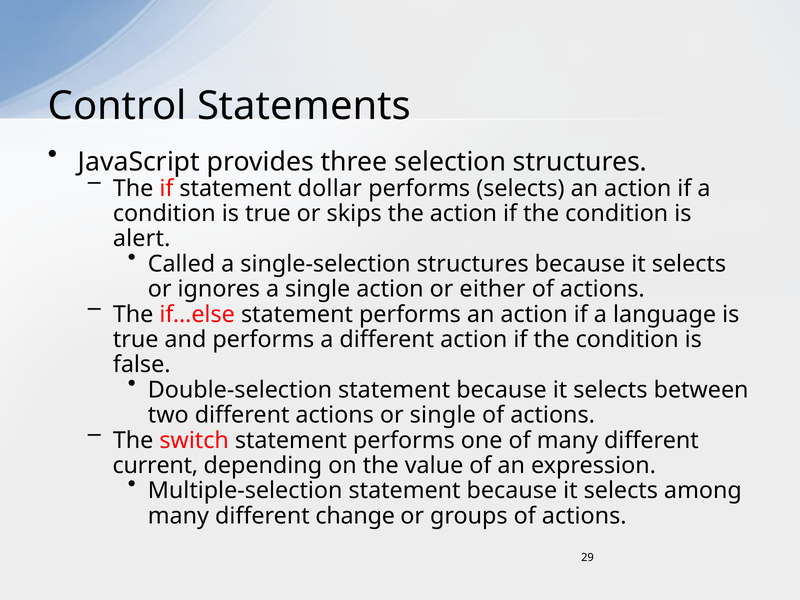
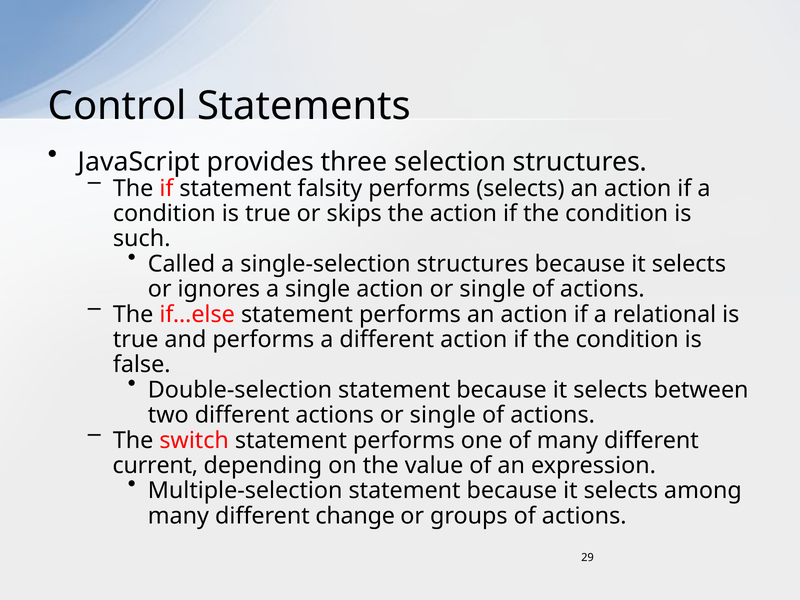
dollar: dollar -> falsity (330, 188)
alert: alert -> such (142, 239)
action or either: either -> single (492, 289)
language: language -> relational (665, 314)
